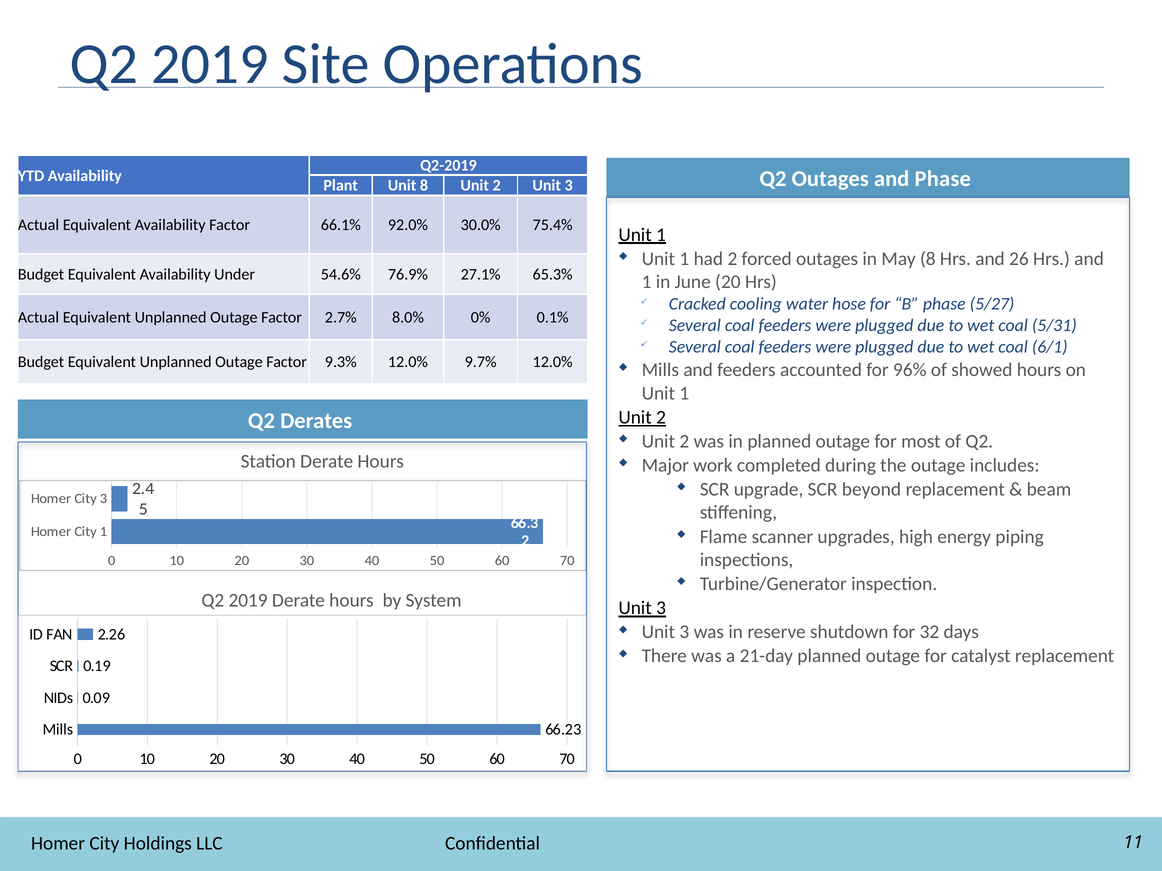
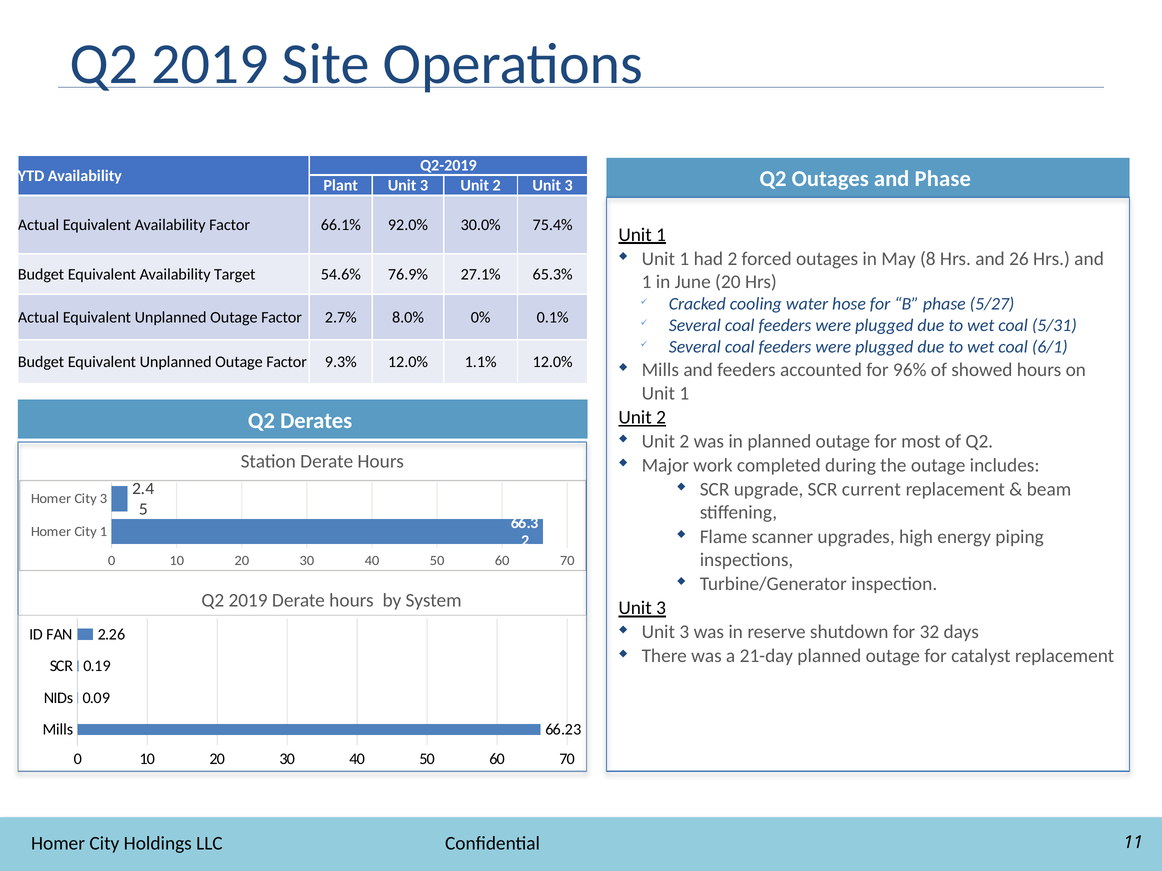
Plant Unit 8: 8 -> 3 (424, 186)
Under: Under -> Target (235, 274)
9.7%: 9.7% -> 1.1% (481, 362)
beyond: beyond -> current (871, 490)
